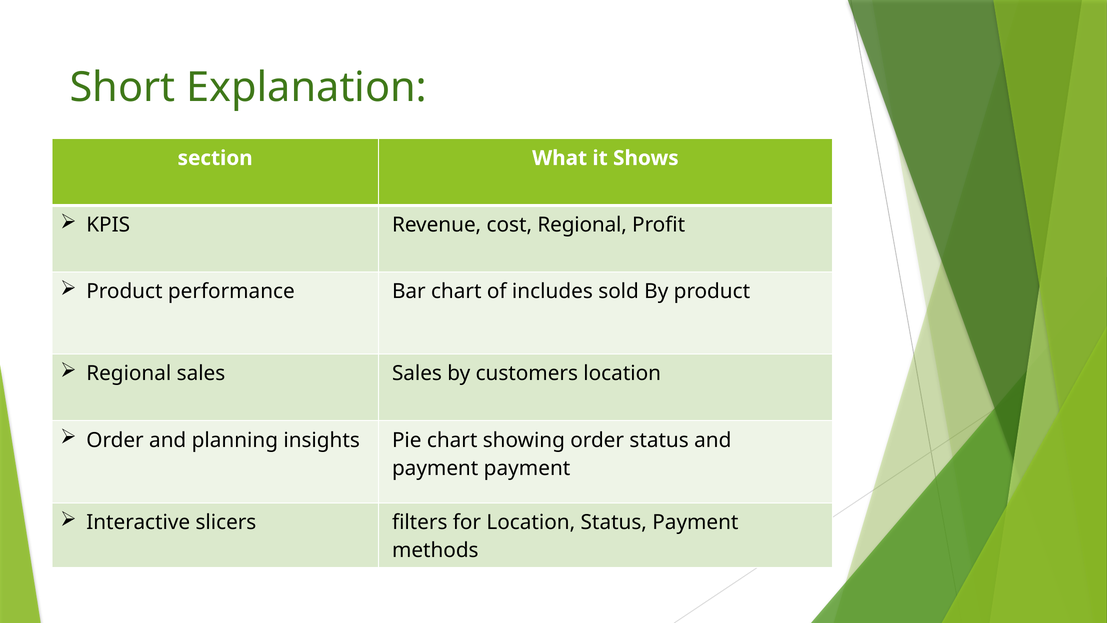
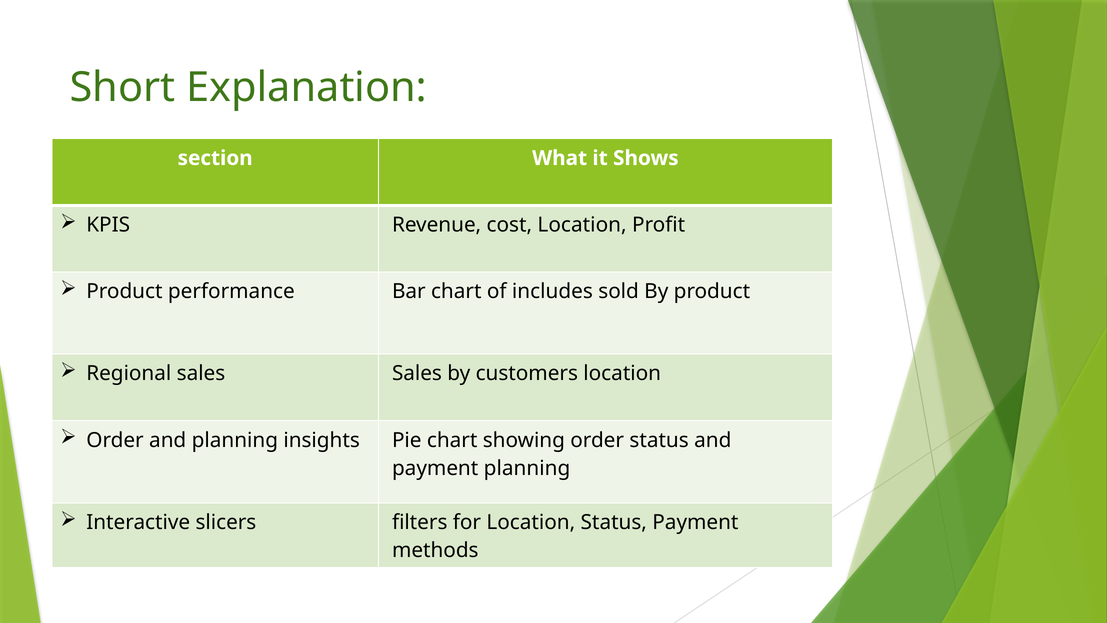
cost Regional: Regional -> Location (582, 225)
payment payment: payment -> planning (527, 468)
